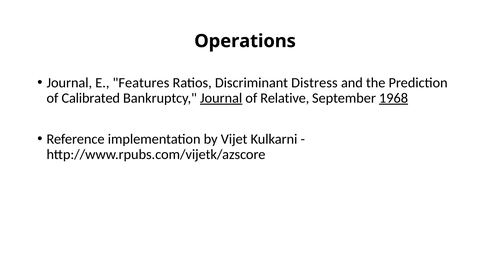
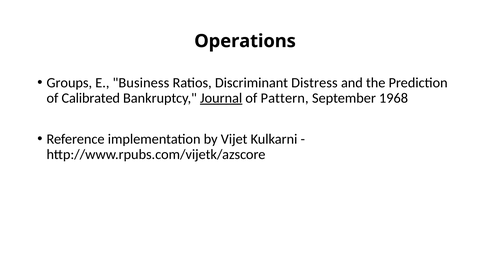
Journal: Journal -> Groups (69, 83)
Features: Features -> Business (141, 83)
Relative: Relative -> Pattern (285, 98)
1968 underline: present -> none (394, 98)
